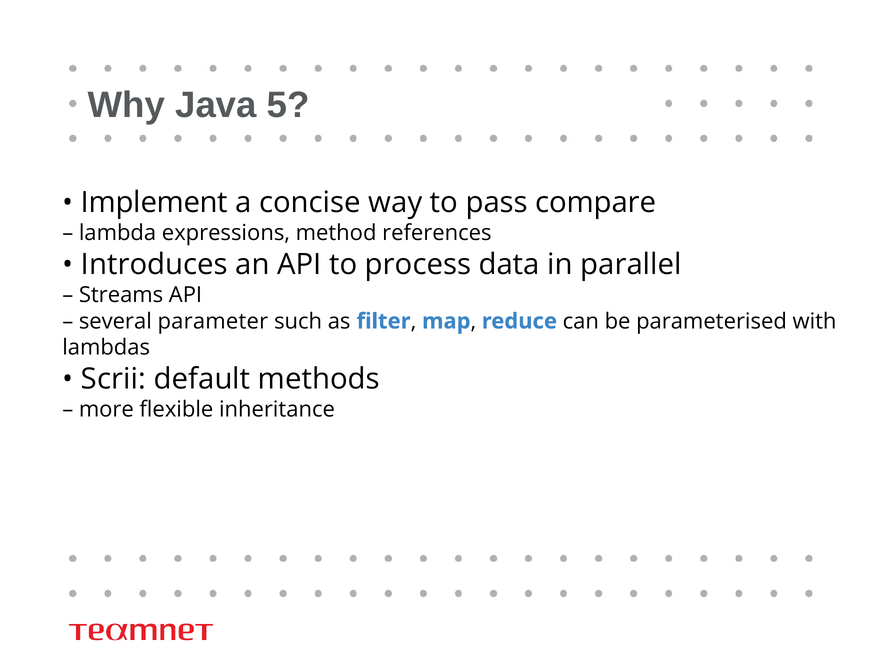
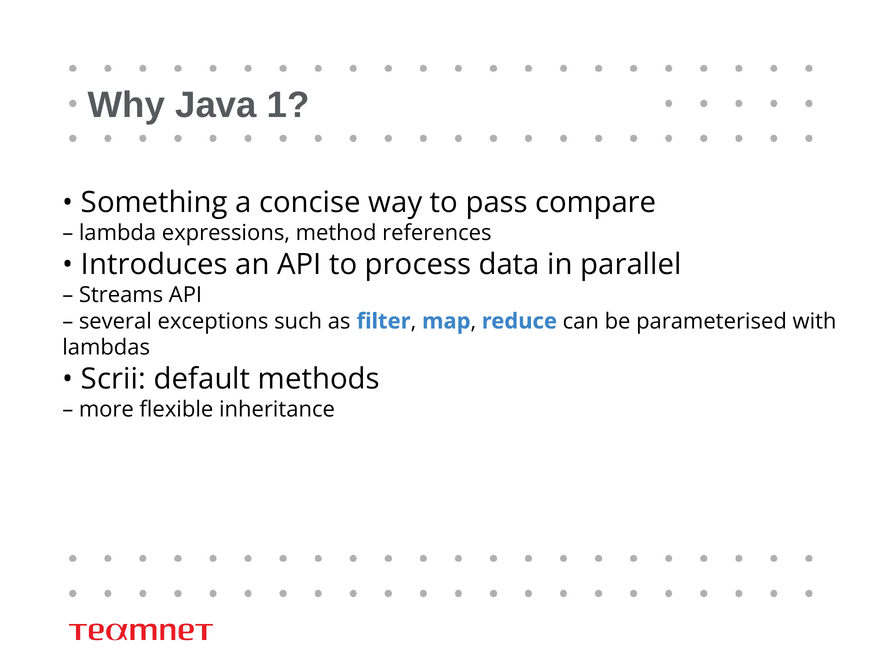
5: 5 -> 1 (288, 105)
Implement: Implement -> Something (154, 203)
parameter: parameter -> exceptions (213, 321)
